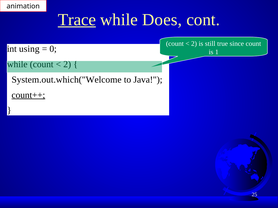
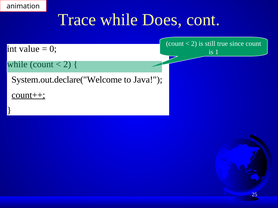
Trace underline: present -> none (77, 20)
using: using -> value (29, 49)
System.out.which("Welcome: System.out.which("Welcome -> System.out.declare("Welcome (67, 80)
